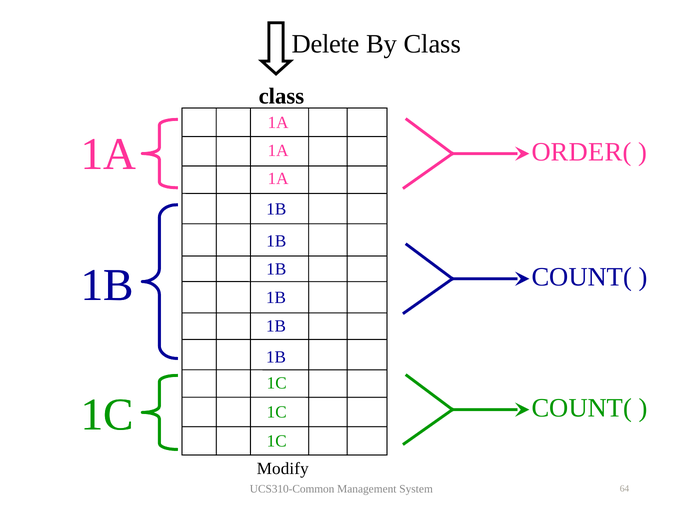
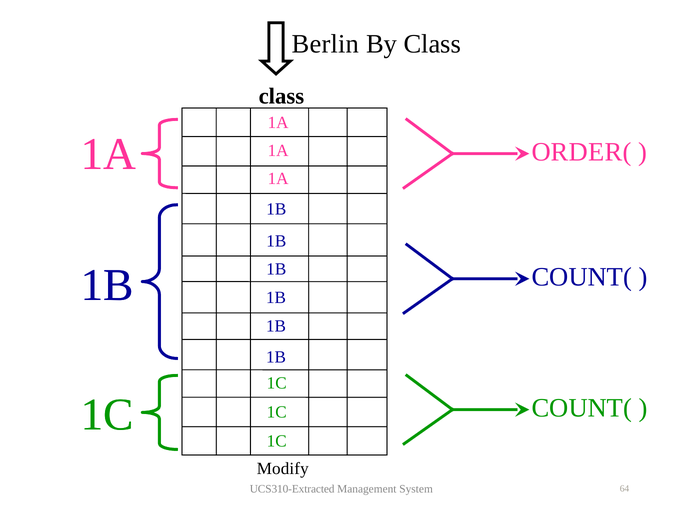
Delete: Delete -> Berlin (325, 44)
UCS310-Common: UCS310-Common -> UCS310-Extracted (292, 489)
